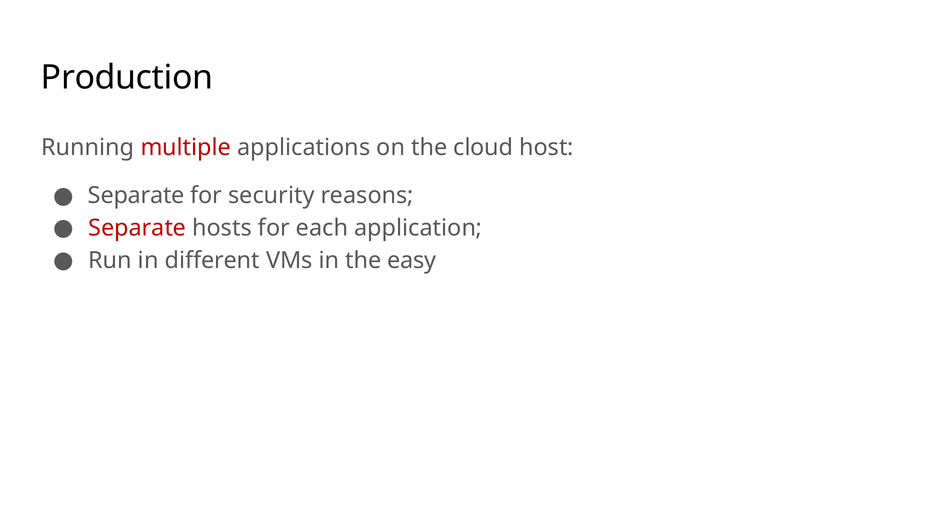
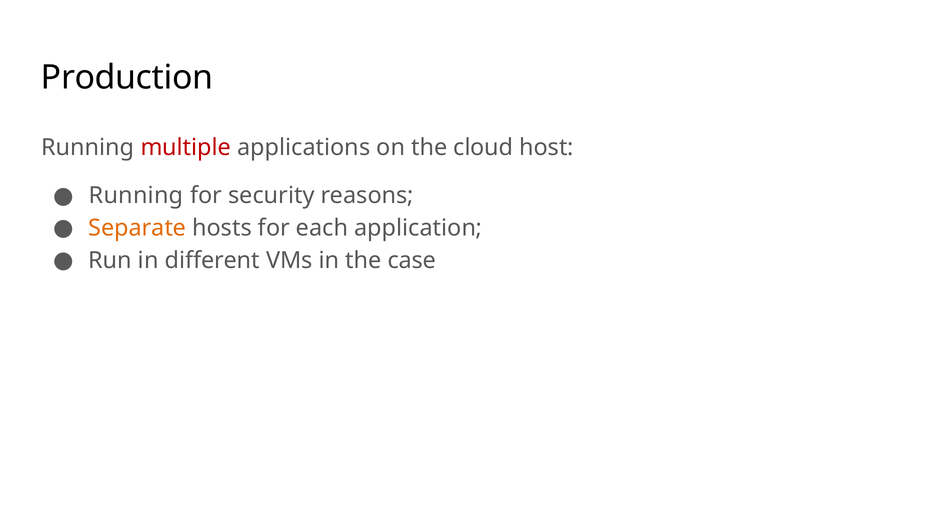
Separate: Separate -> Running (136, 196)
Separate colour: red -> orange (137, 228)
easy: easy -> case (412, 260)
